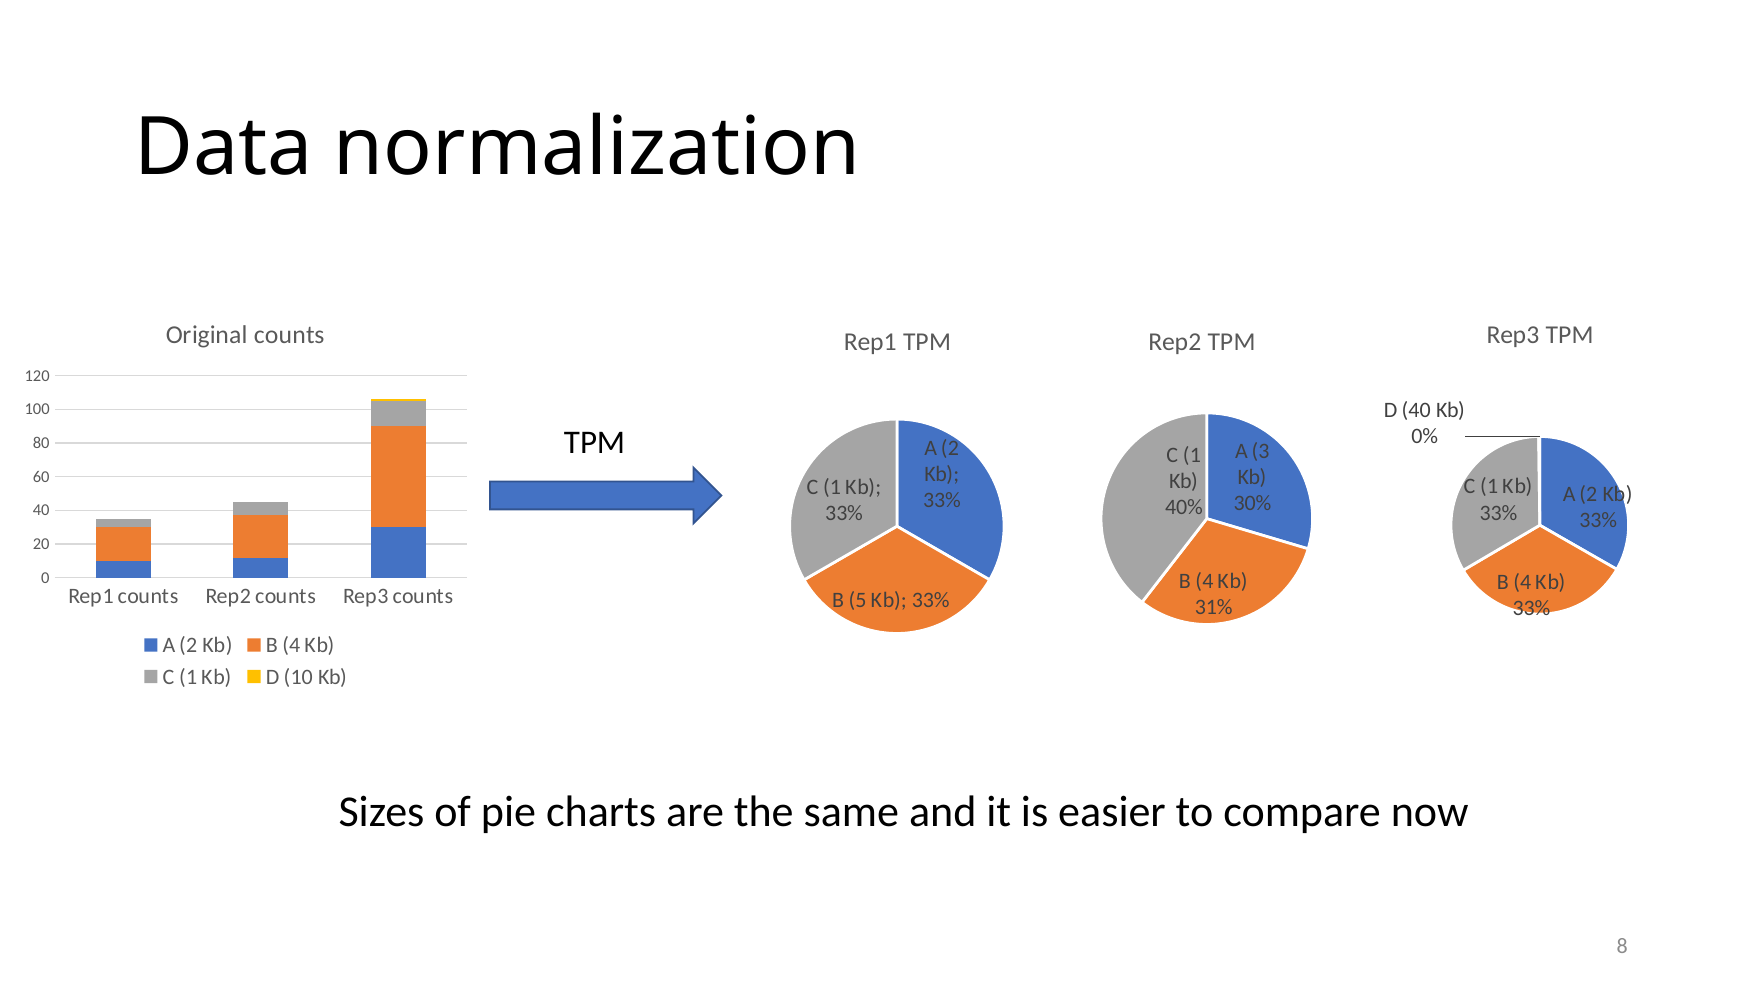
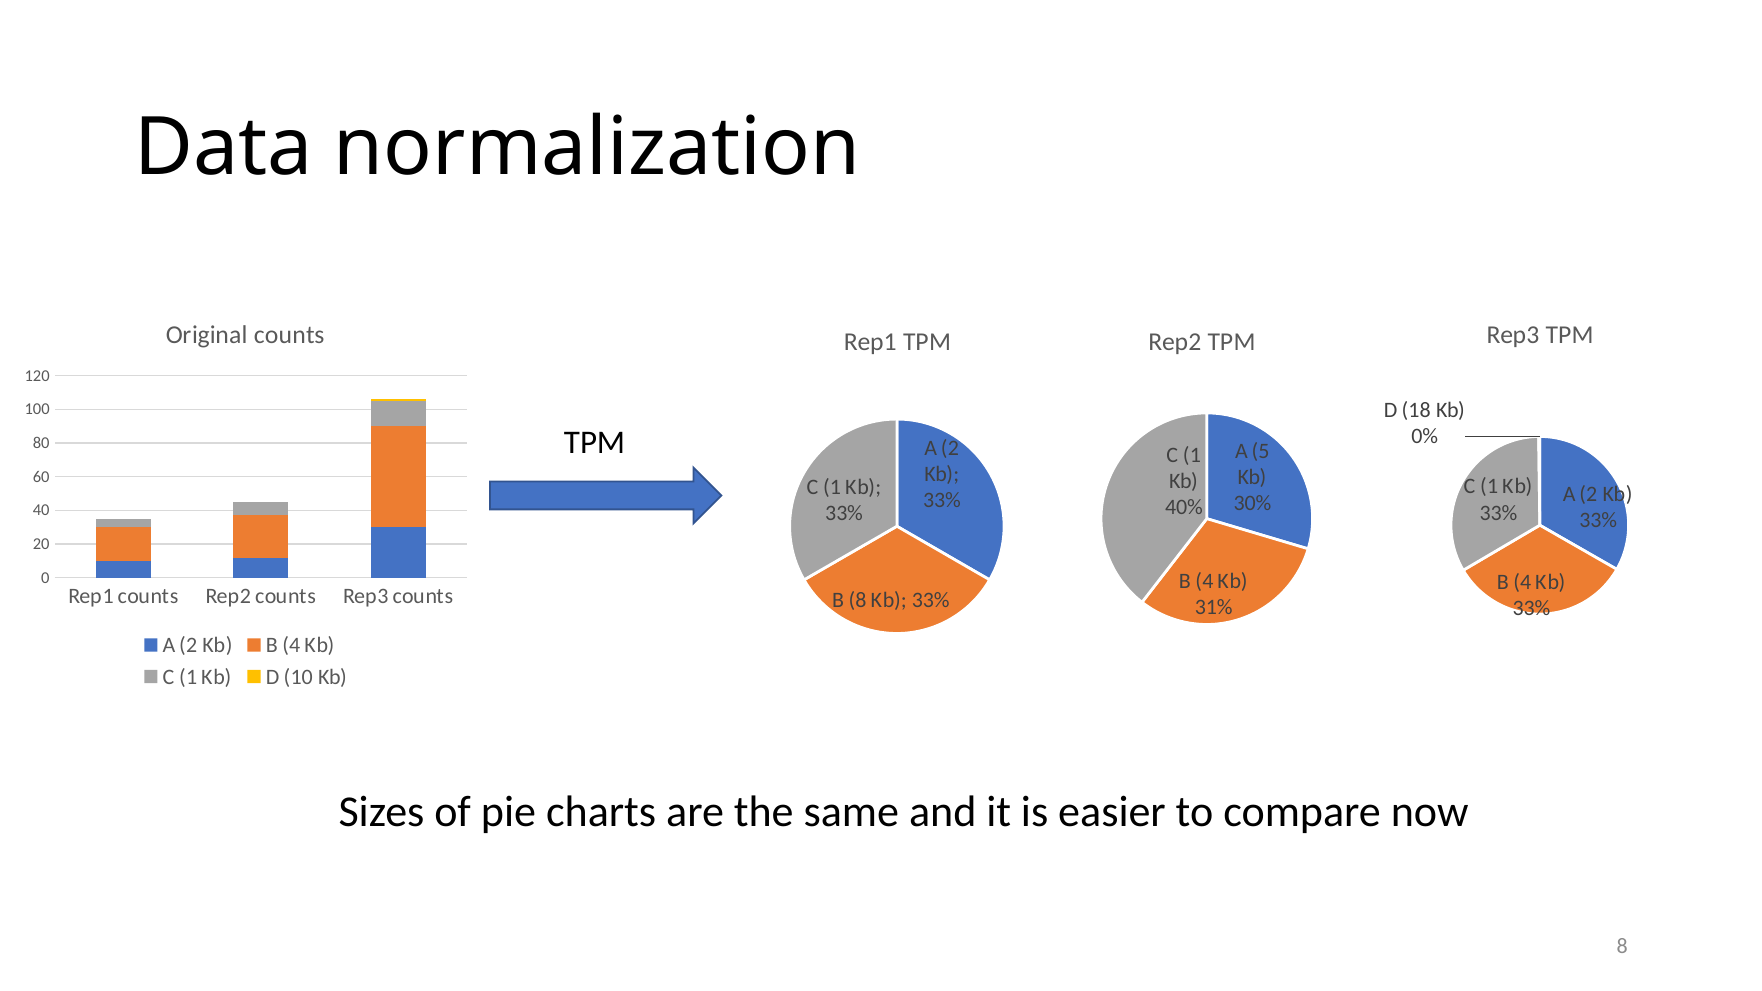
D 40: 40 -> 18 (1416, 410)
3: 3 -> 5 (1260, 451)
B 5: 5 -> 8 (858, 600)
